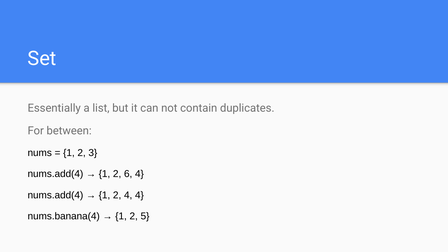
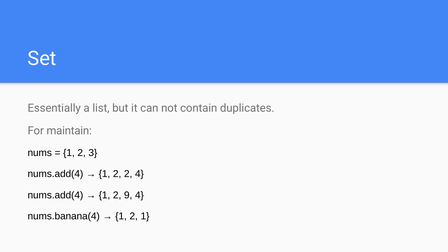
between: between -> maintain (69, 131)
2 6: 6 -> 2 (128, 174)
2 4: 4 -> 9 (128, 195)
2 5: 5 -> 1 (145, 216)
